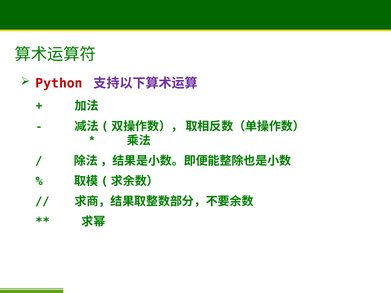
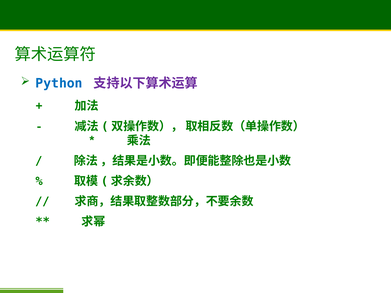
Python colour: red -> blue (59, 83)
